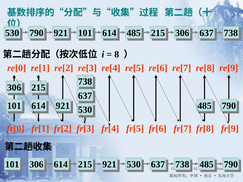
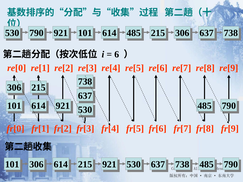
8: 8 -> 6 (117, 54)
